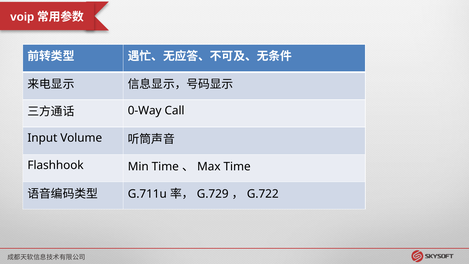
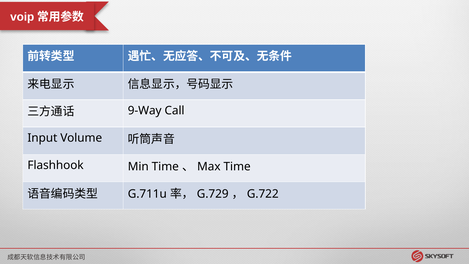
0-Way: 0-Way -> 9-Way (145, 111)
